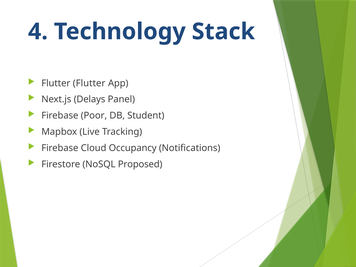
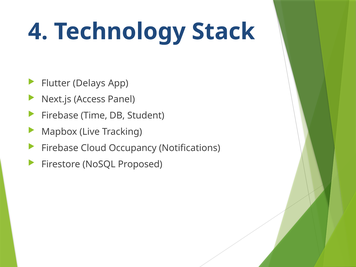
Flutter Flutter: Flutter -> Delays (89, 83)
Delays: Delays -> Access (90, 99)
Poor: Poor -> Time (94, 116)
